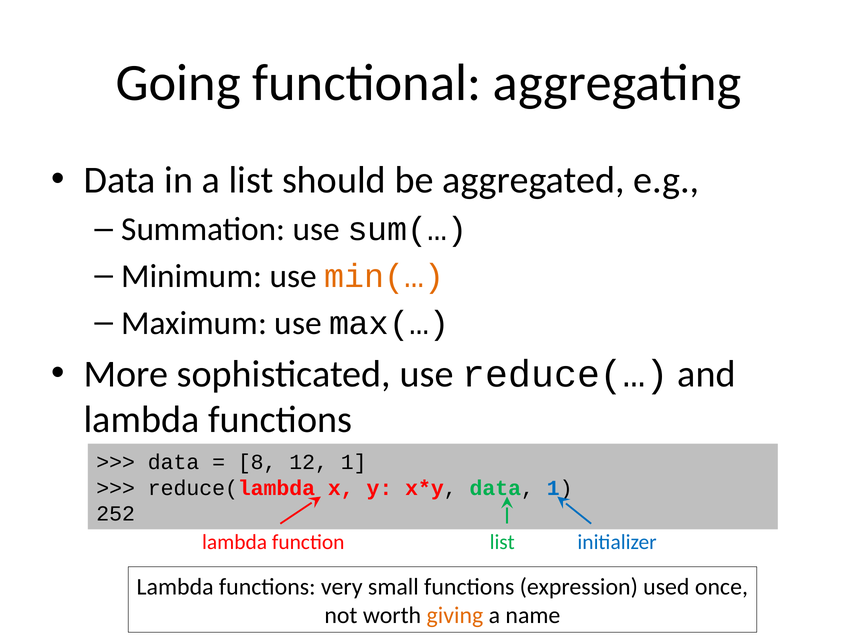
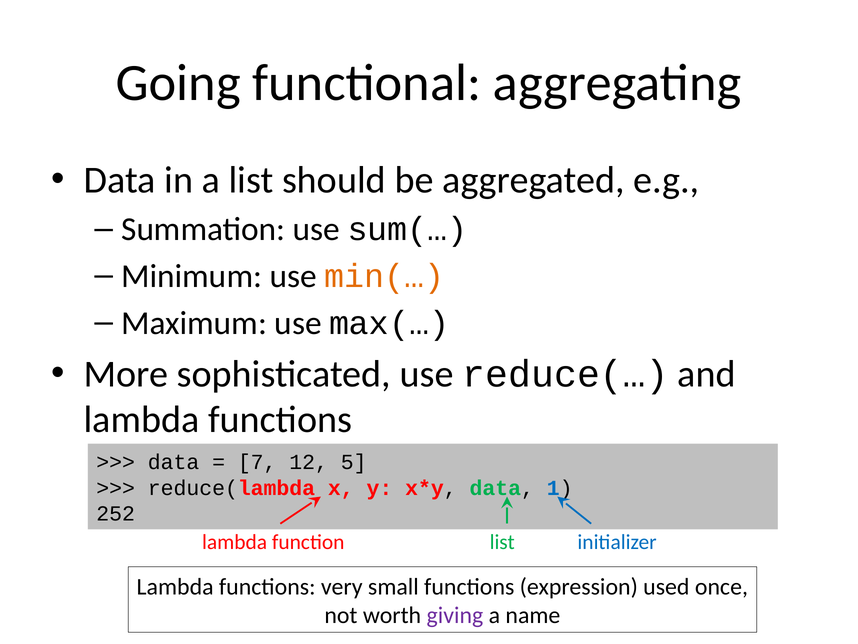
8: 8 -> 7 (257, 462)
12 1: 1 -> 5 (354, 462)
giving colour: orange -> purple (455, 615)
